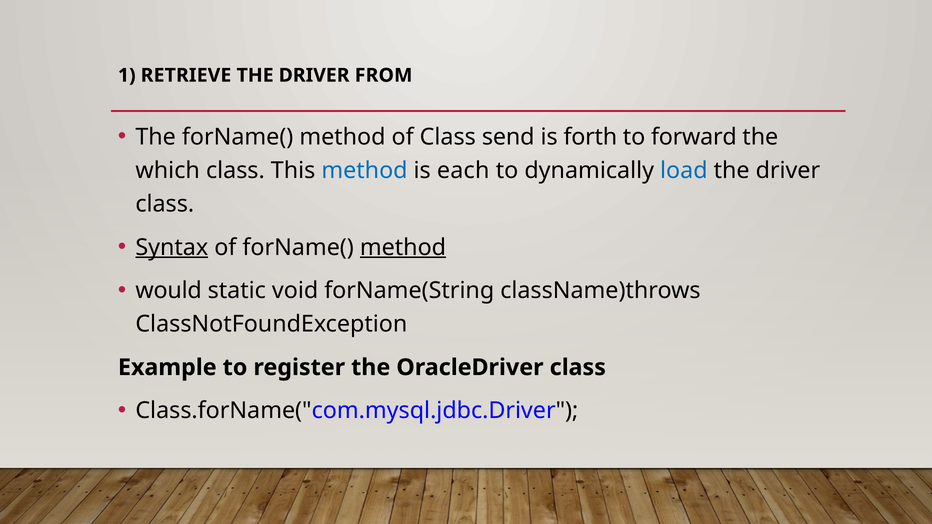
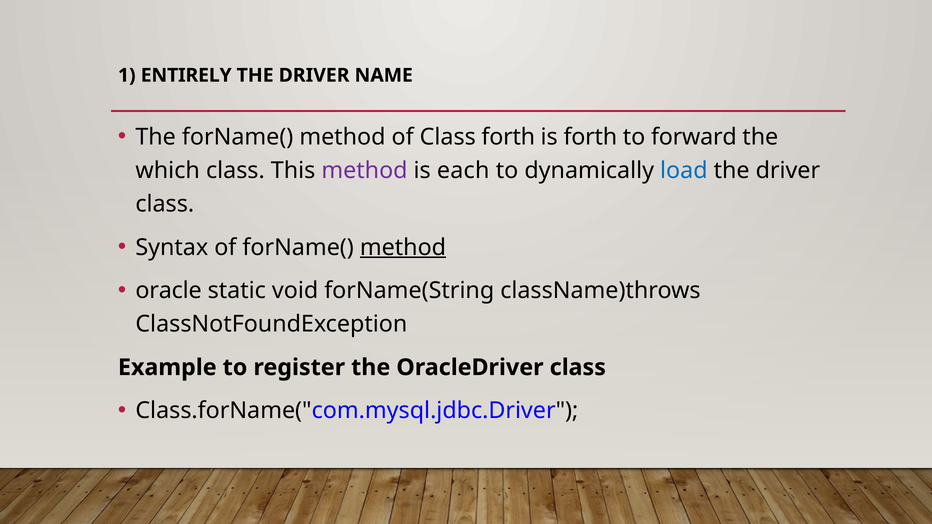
RETRIEVE: RETRIEVE -> ENTIRELY (186, 75)
FROM: FROM -> NAME (384, 75)
Class send: send -> forth (508, 137)
method colour: blue -> purple (364, 171)
Syntax underline: present -> none (172, 247)
would: would -> oracle (169, 291)
